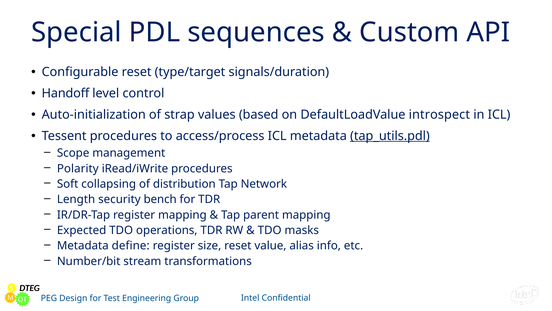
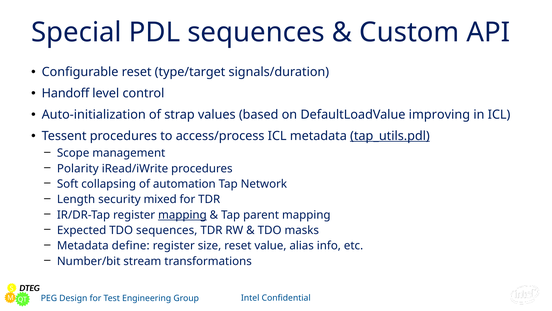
introspect: introspect -> improving (439, 114)
distribution: distribution -> automation (184, 184)
bench: bench -> mixed (160, 199)
mapping underline: none -> present (182, 215)
TDO operations: operations -> sequences (167, 230)
